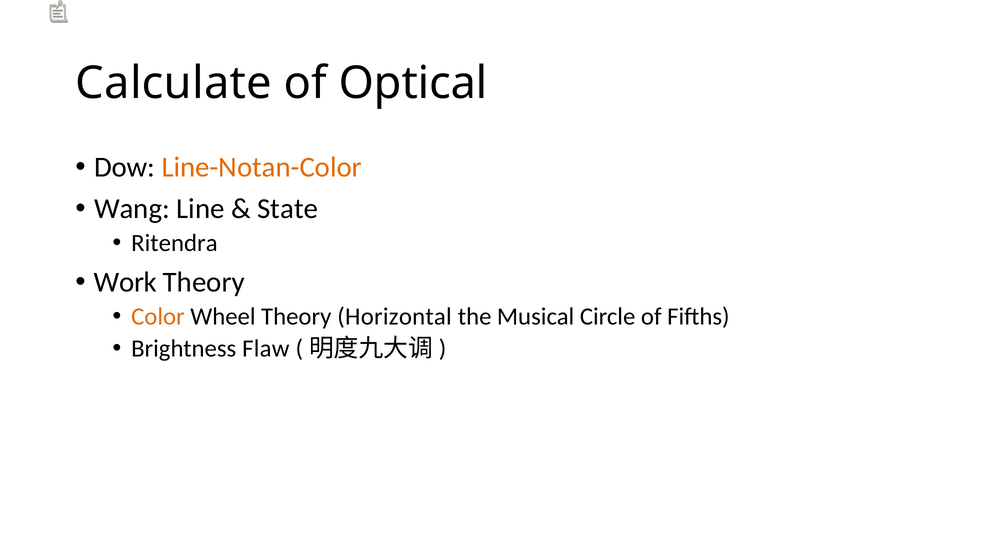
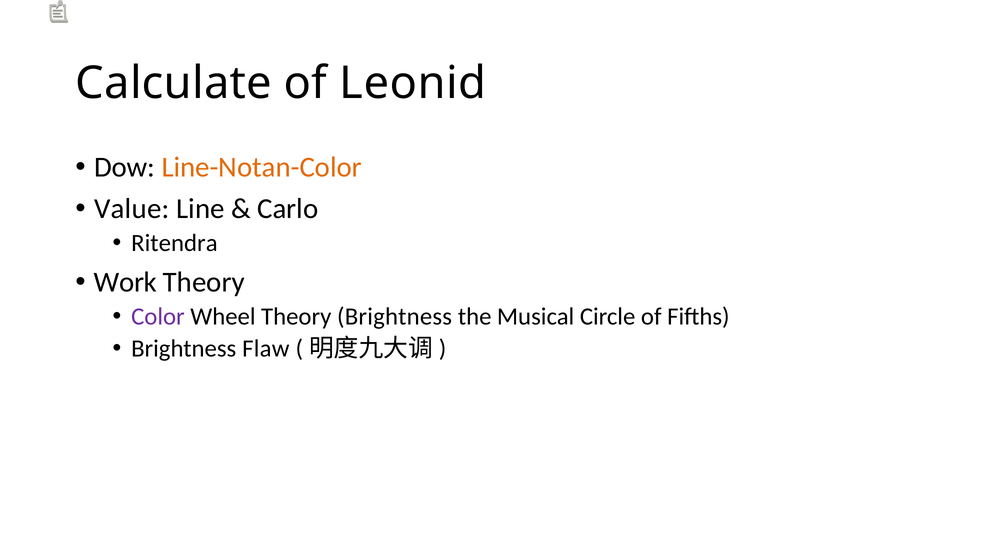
Optical: Optical -> Leonid (413, 83)
Wang: Wang -> Value (132, 209)
State: State -> Carlo (288, 209)
Color colour: orange -> purple (158, 316)
Theory Horizontal: Horizontal -> Brightness (395, 316)
